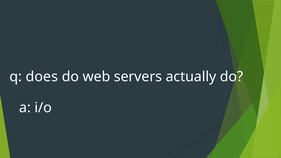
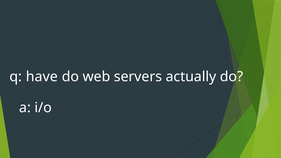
does: does -> have (42, 77)
